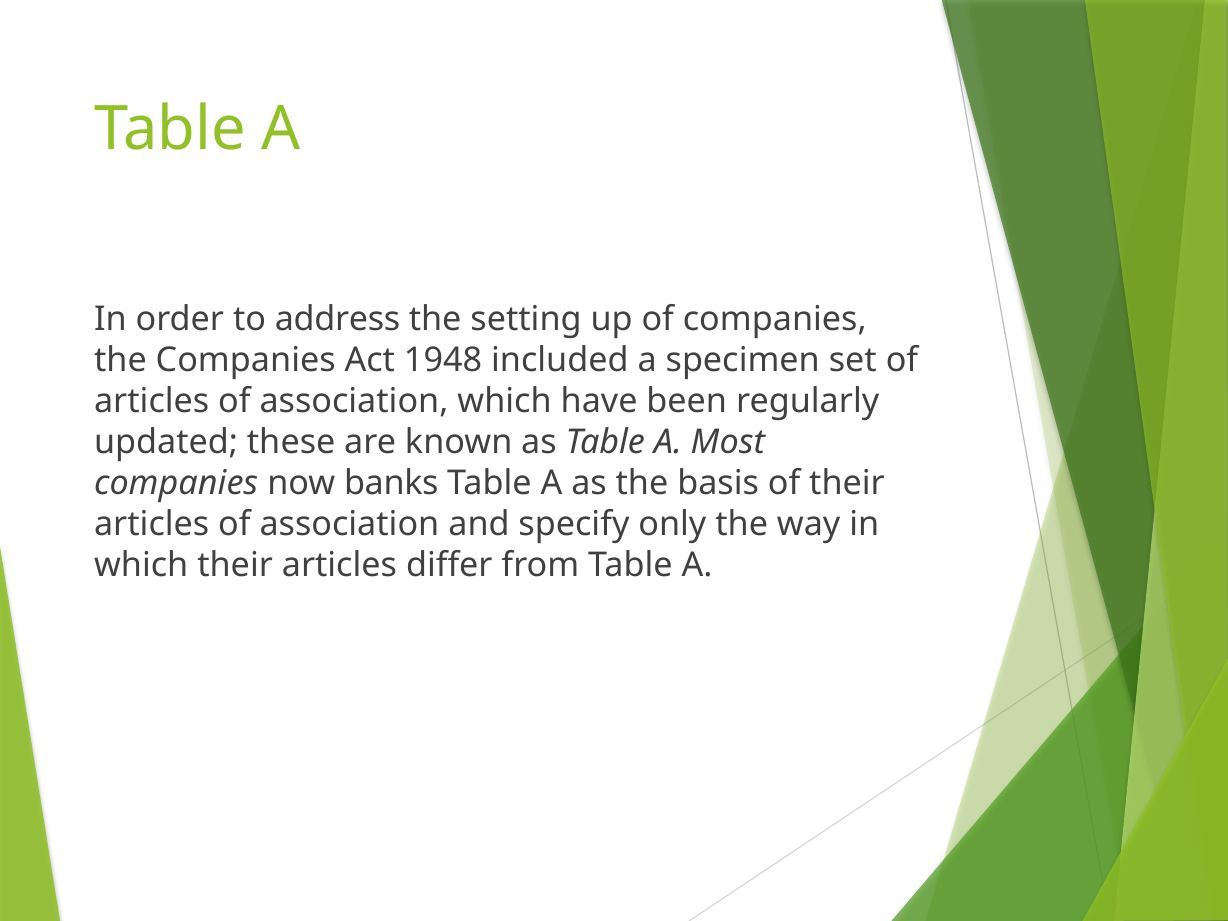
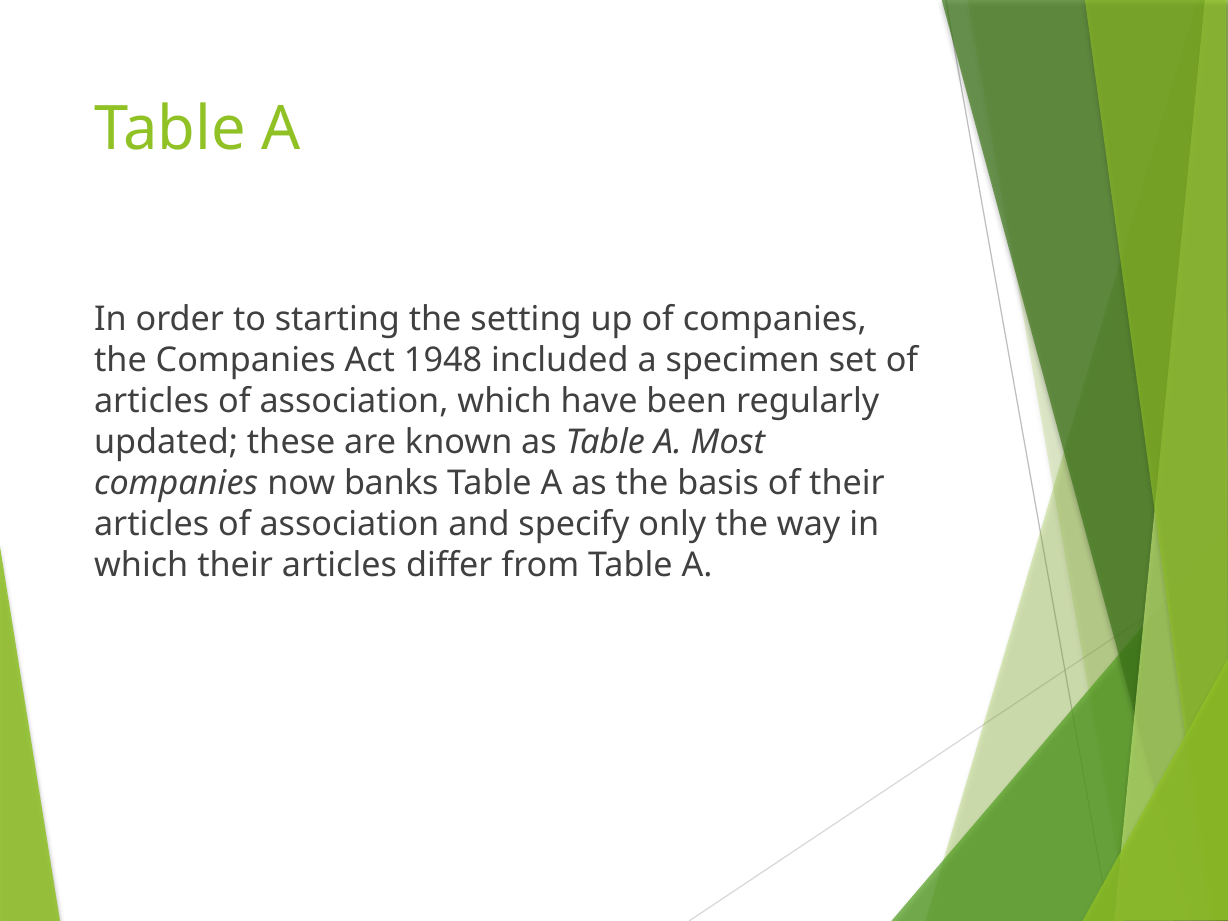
address: address -> starting (337, 319)
